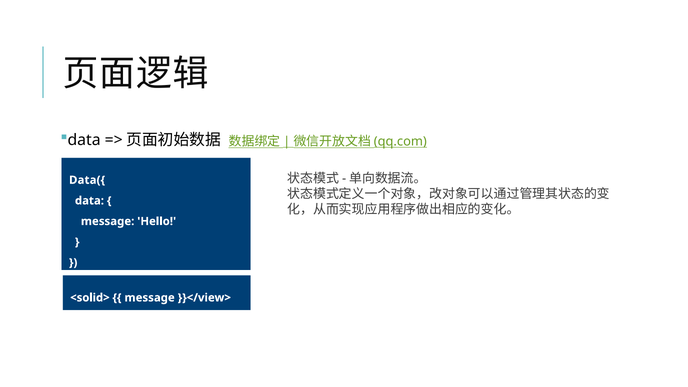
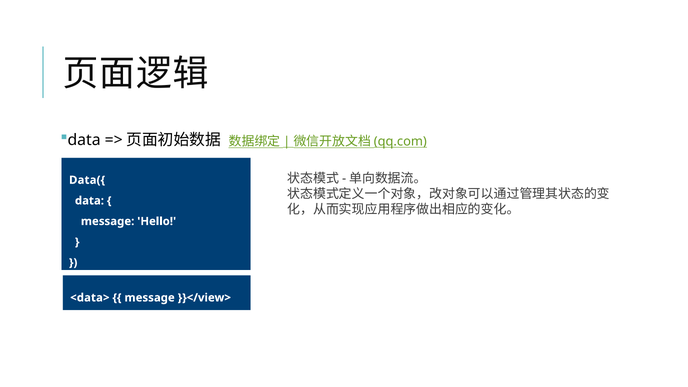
<solid>: <solid> -> <data> (90, 298)
